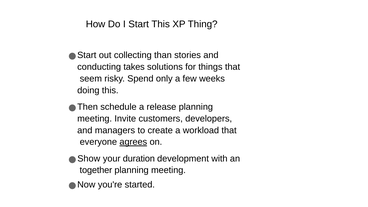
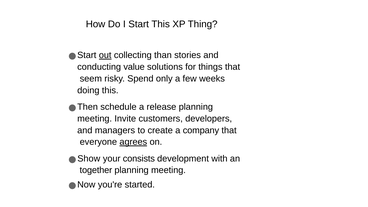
out underline: none -> present (105, 55)
takes: takes -> value (134, 67)
workload: workload -> company (201, 130)
duration: duration -> consists (139, 159)
